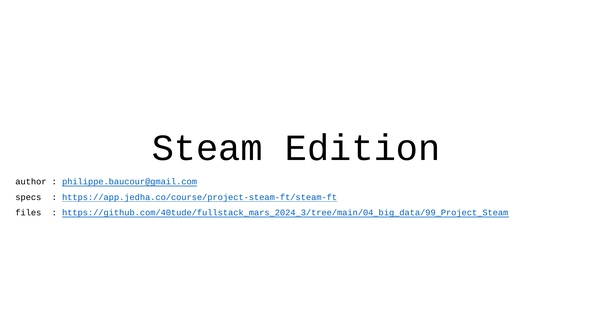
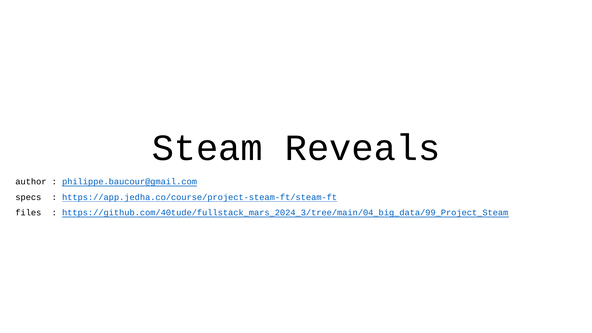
Edition: Edition -> Reveals (363, 148)
